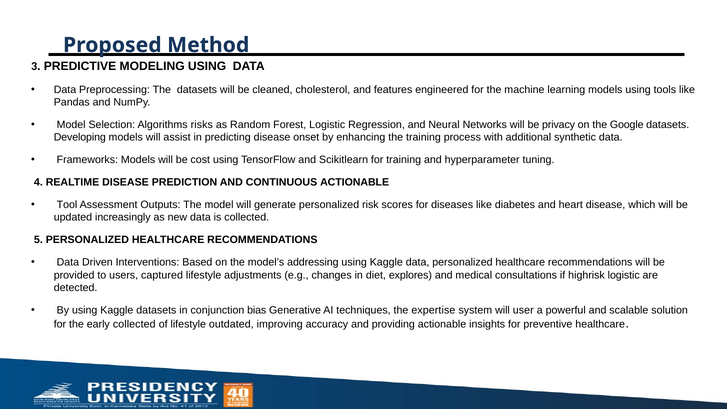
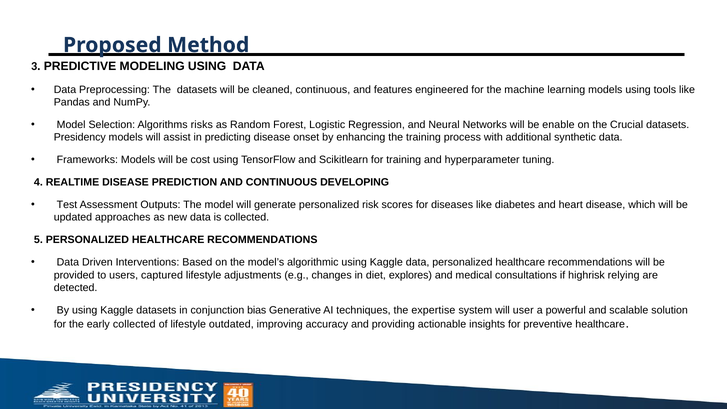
cleaned cholesterol: cholesterol -> continuous (323, 90)
privacy: privacy -> enable (558, 125)
Google: Google -> Crucial (627, 125)
Developing: Developing -> Presidency (80, 137)
CONTINUOUS ACTIONABLE: ACTIONABLE -> DEVELOPING (355, 182)
Tool: Tool -> Test (67, 205)
increasingly: increasingly -> approaches (123, 217)
addressing: addressing -> algorithmic (313, 262)
highrisk logistic: logistic -> relying (624, 275)
